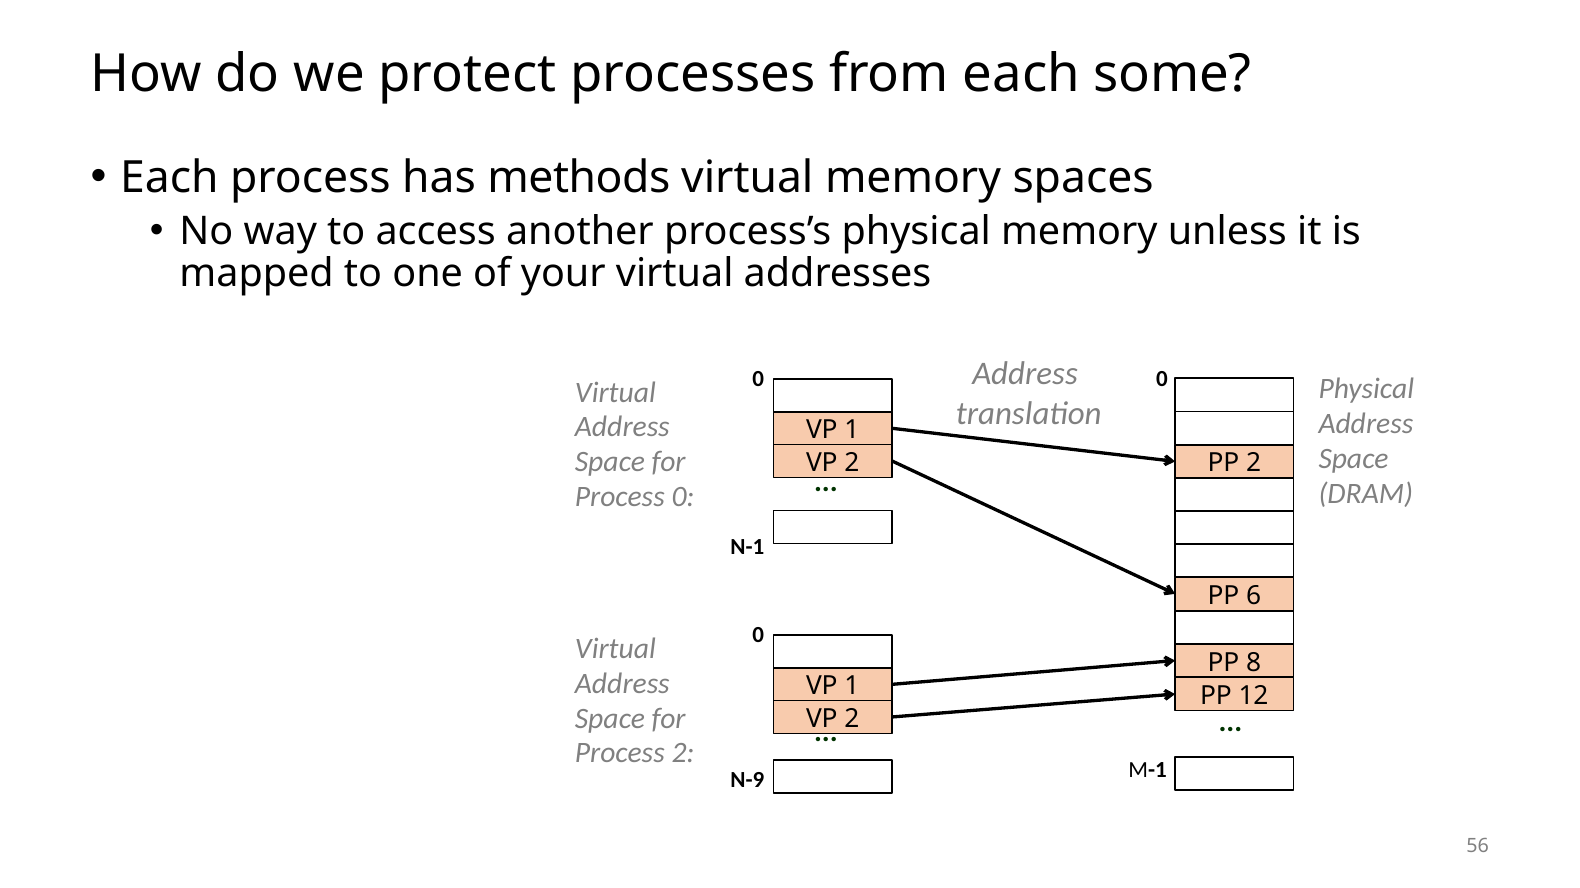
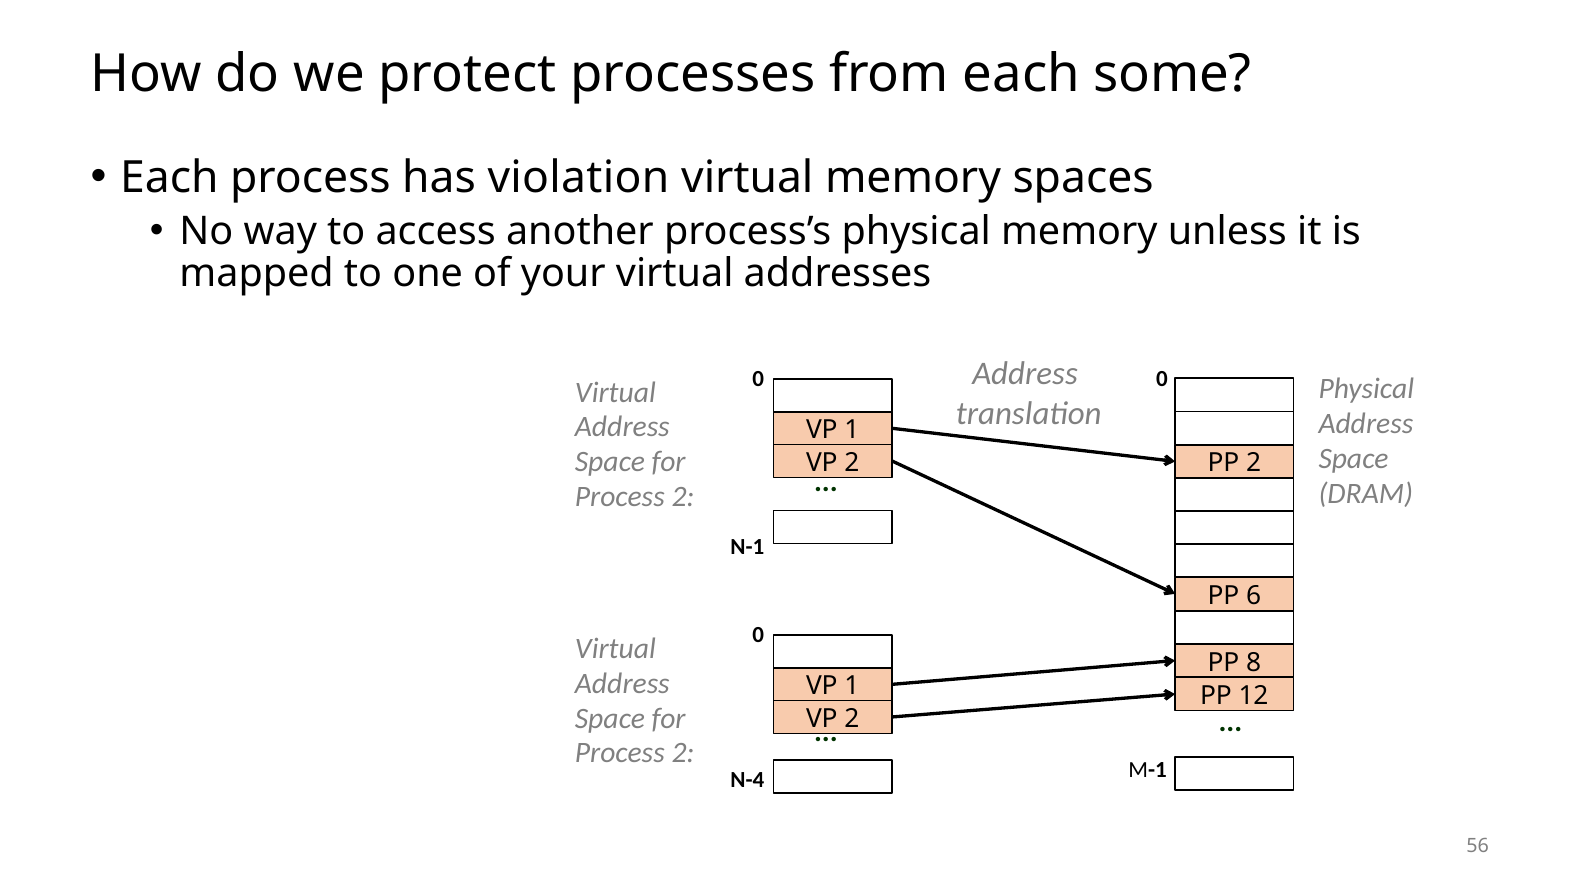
methods: methods -> violation (578, 178)
0: 0 -> 2 (683, 497)
N-9: N-9 -> N-4 (747, 781)
